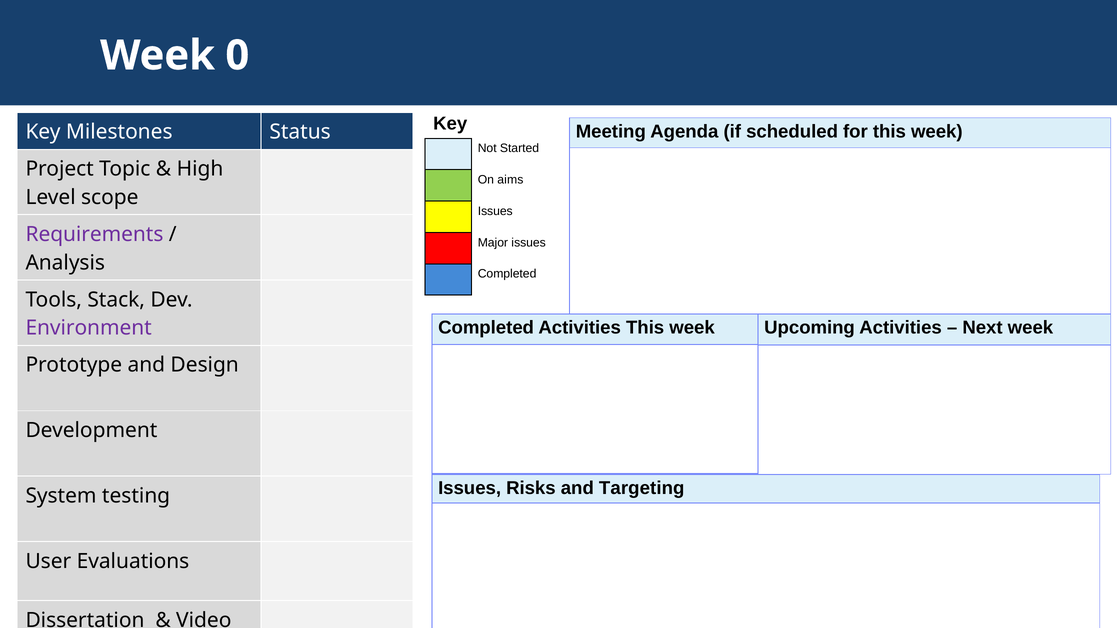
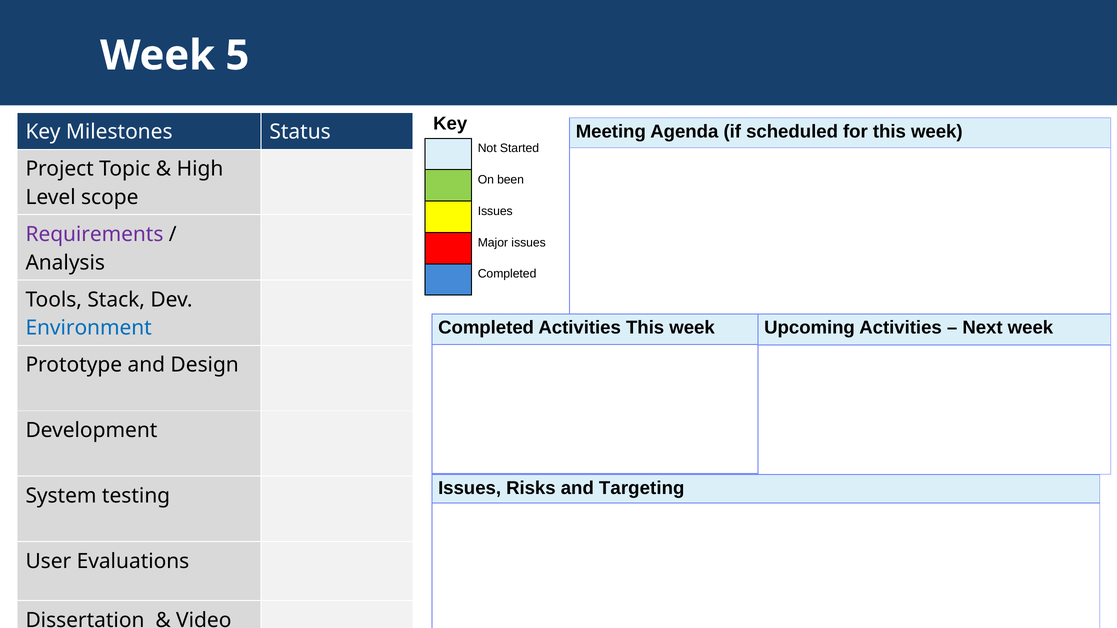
0: 0 -> 5 (237, 56)
aims: aims -> been (511, 180)
Environment colour: purple -> blue (89, 328)
